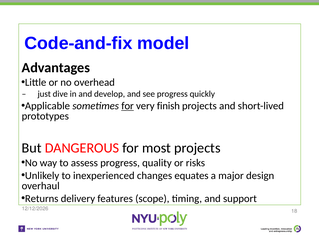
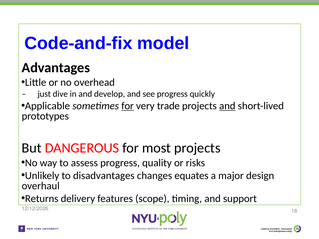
finish: finish -> trade (168, 106)
and underline: none -> present (227, 106)
inexperienced: inexperienced -> disadvantages (104, 176)
